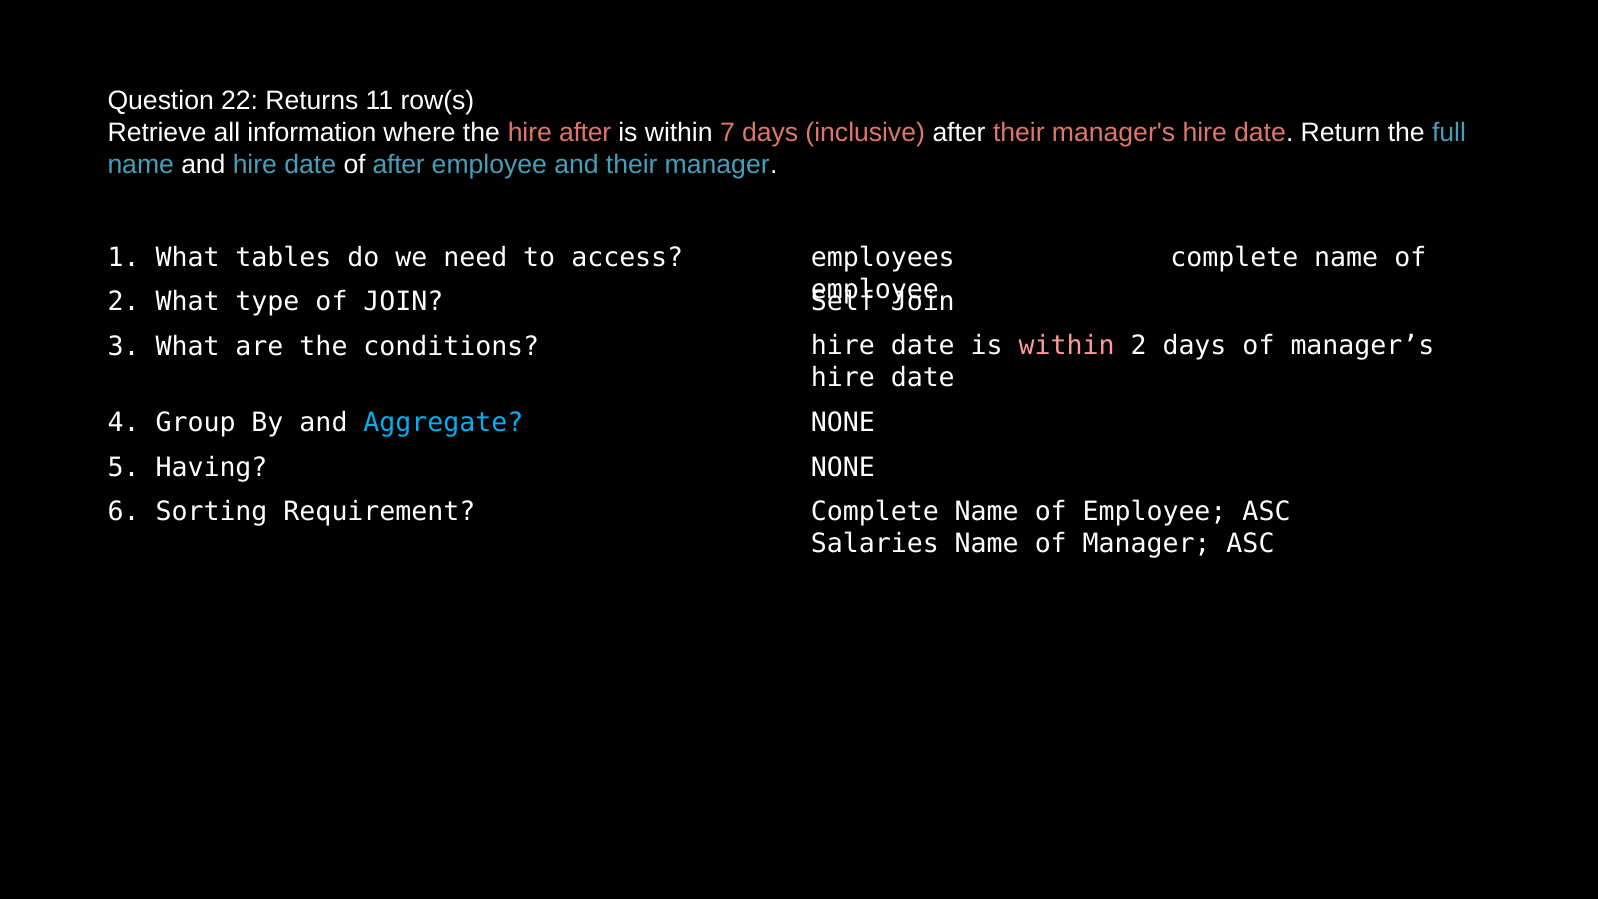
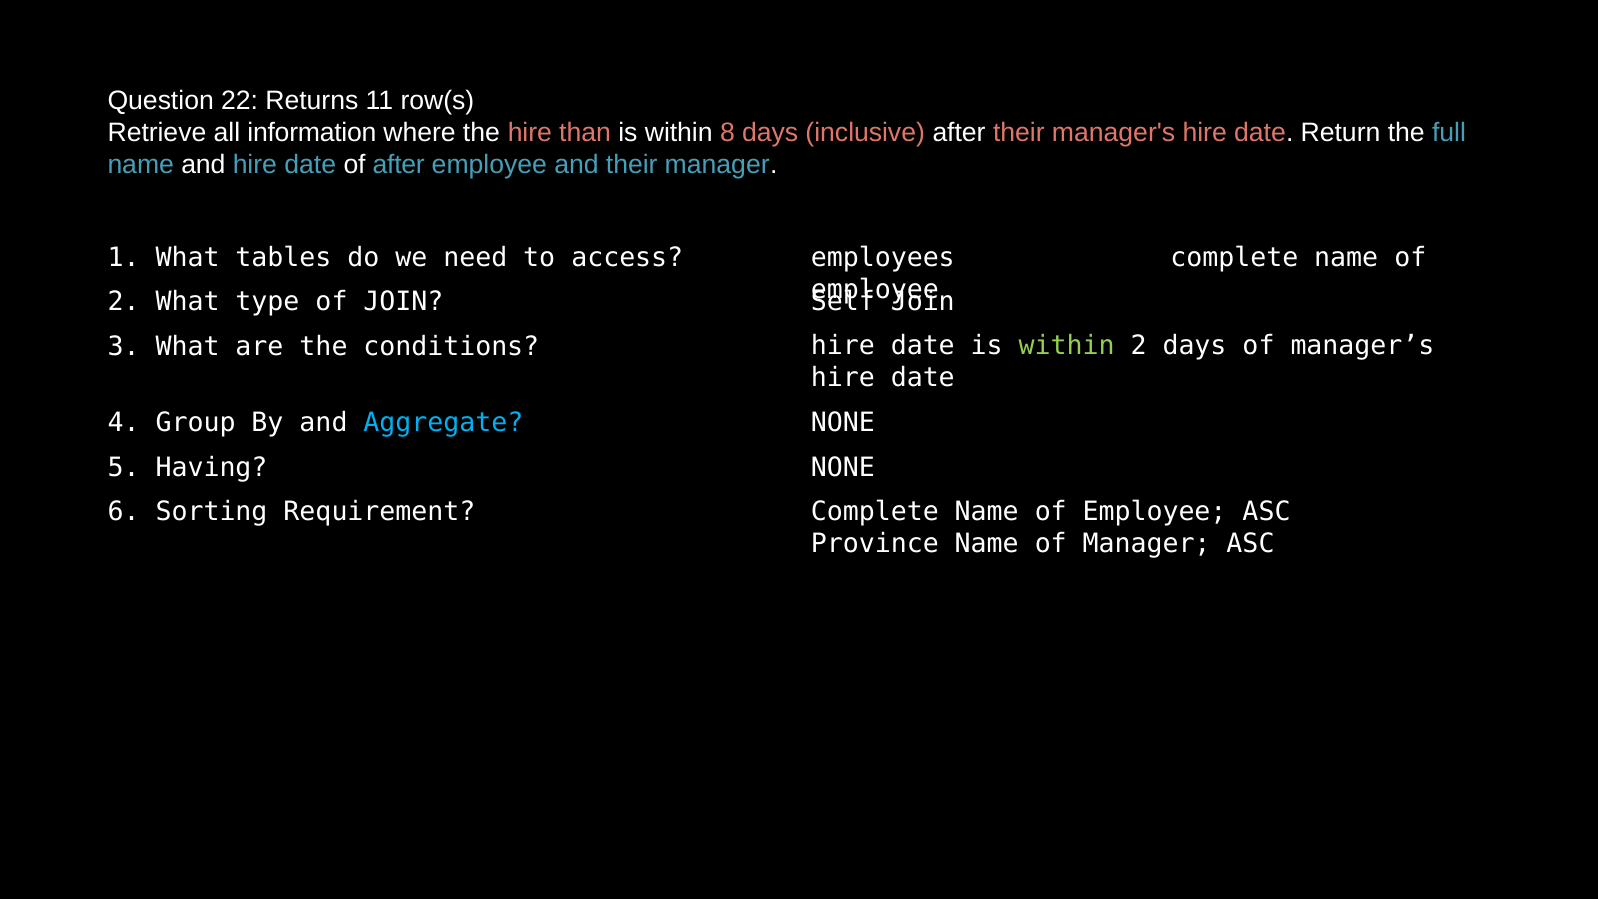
hire after: after -> than (585, 133)
7: 7 -> 8 (727, 133)
within colour: pink -> light green (1067, 346)
Salaries: Salaries -> Province (875, 543)
